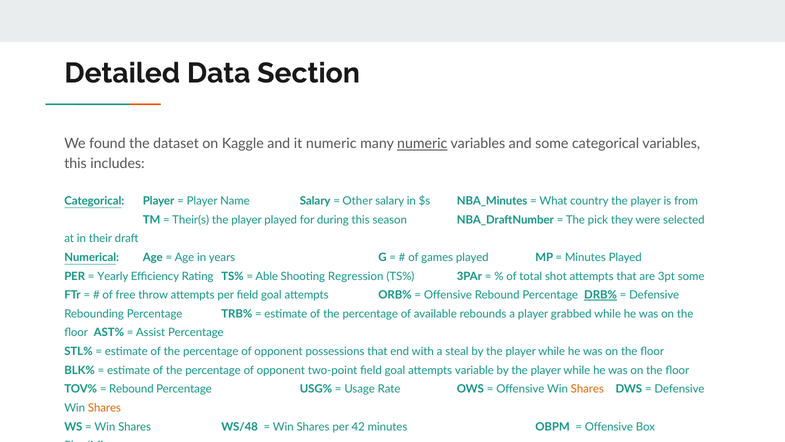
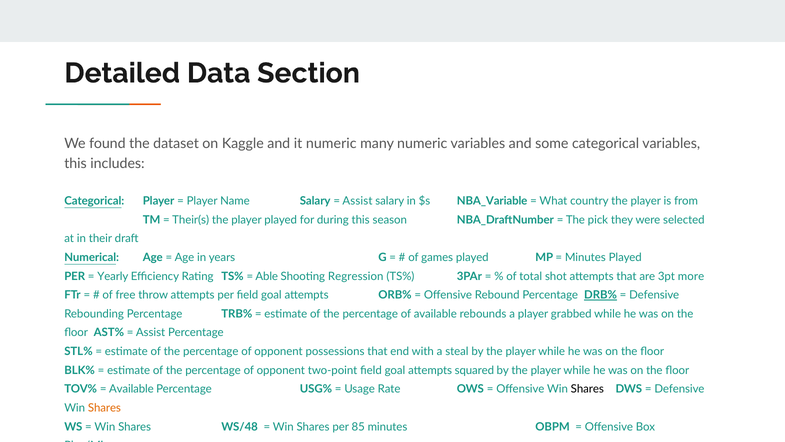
numeric underline: present -> none (422, 144)
Other: Other -> Assist (357, 201)
NBA_Minutes: NBA_Minutes -> NBA_Variable (492, 201)
3pt some: some -> more (691, 276)
variable: variable -> squared (474, 370)
Rebound: Rebound -> Available (131, 389)
Shares colour: orange -> black (587, 389)
42: 42 -> 85 (358, 426)
